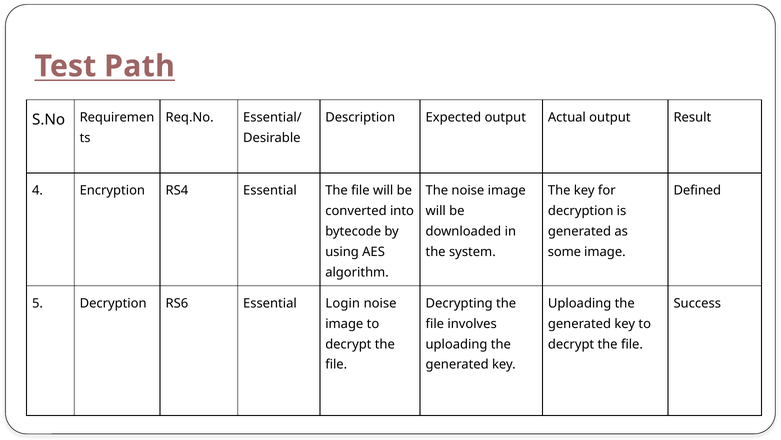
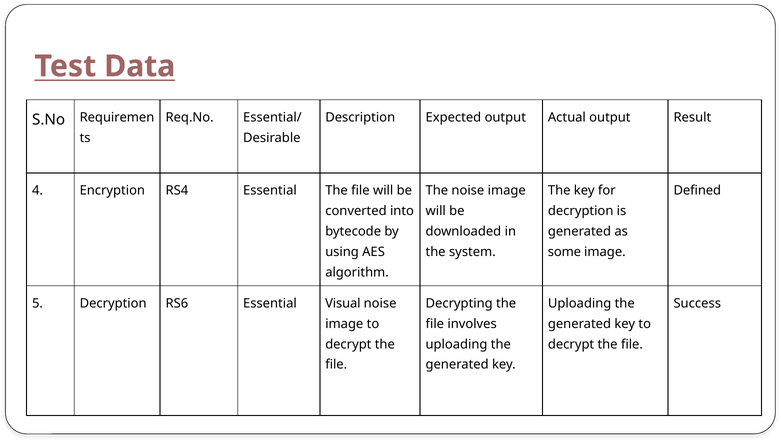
Path: Path -> Data (140, 66)
Login: Login -> Visual (343, 303)
